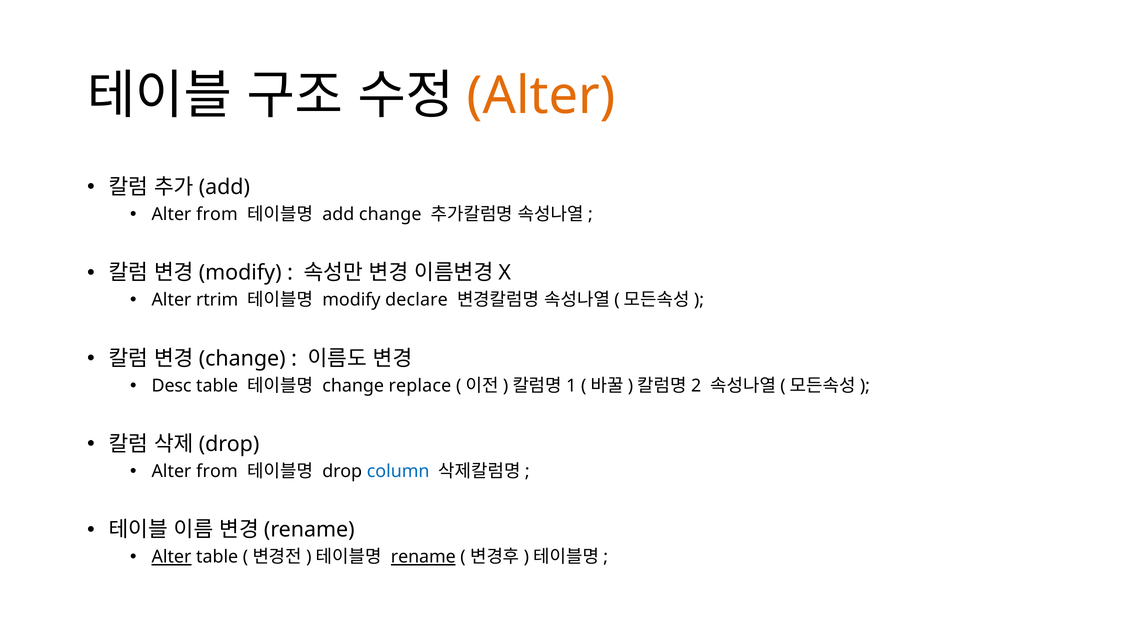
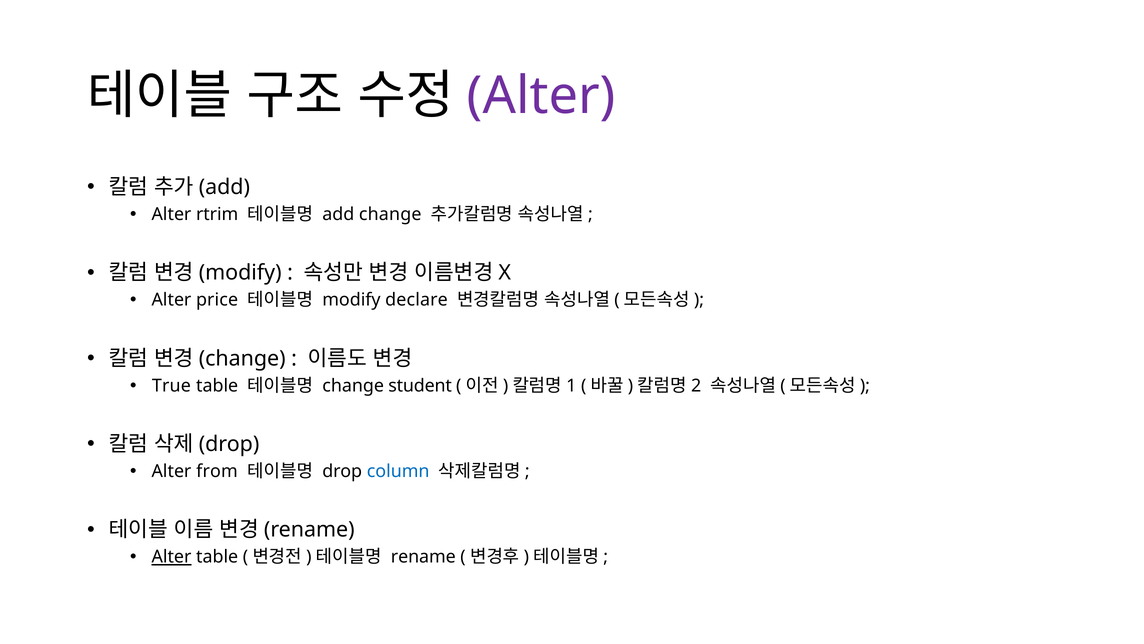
Alter colour: orange -> purple (541, 96)
from: from -> rtrim (217, 214)
rtrim: rtrim -> price (217, 300)
Desc: Desc -> True (171, 385)
replace: replace -> student (420, 385)
rename underline: present -> none (423, 557)
